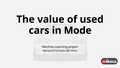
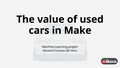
Mode: Mode -> Make (78, 30)
